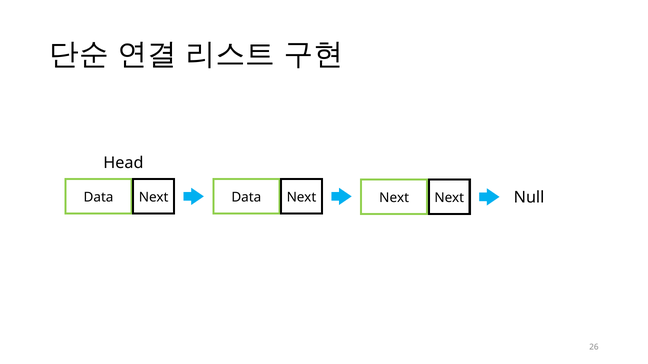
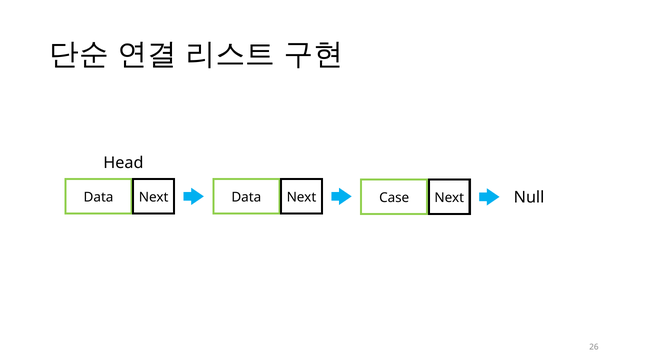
Data Next Next: Next -> Case (394, 198)
